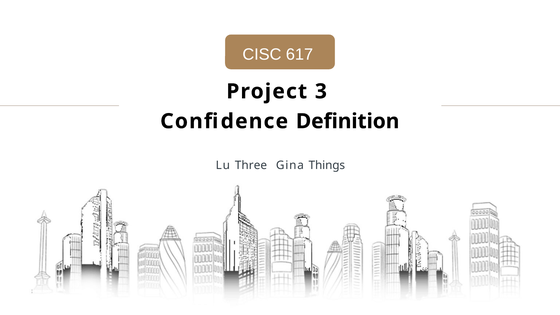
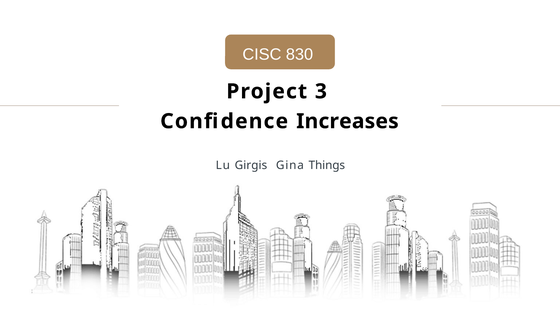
617: 617 -> 830 (300, 54)
Definition: Definition -> Increases (347, 121)
Three: Three -> Girgis (251, 165)
